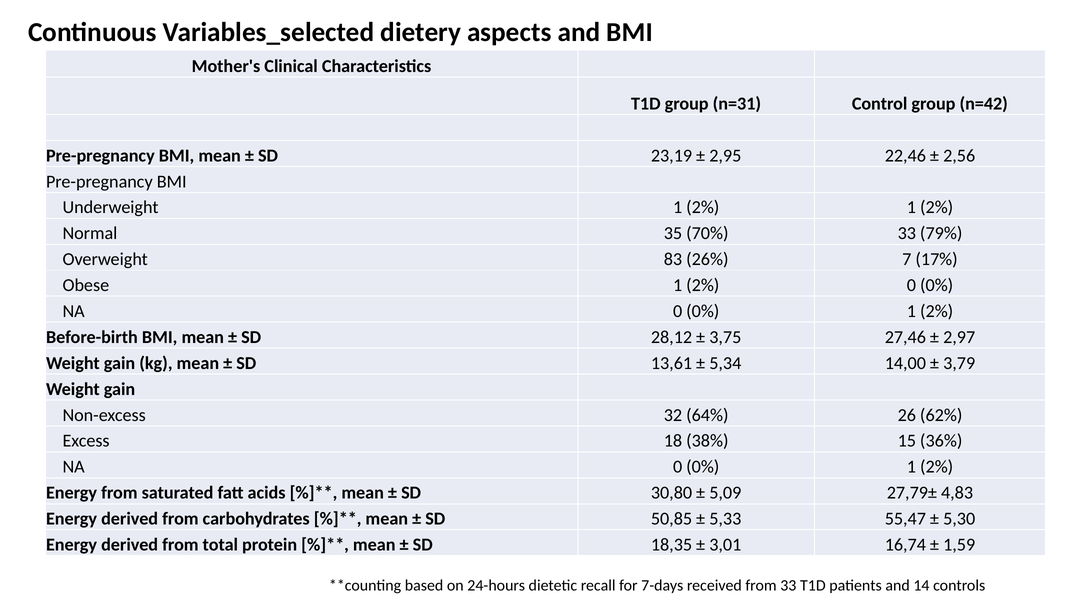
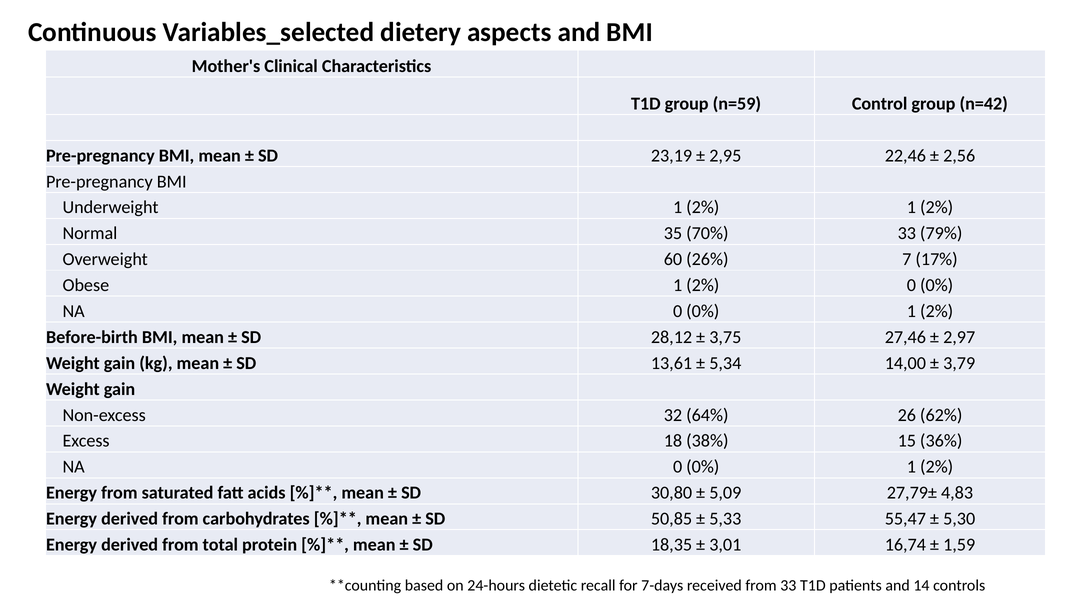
n=31: n=31 -> n=59 (737, 104)
83: 83 -> 60 (673, 259)
